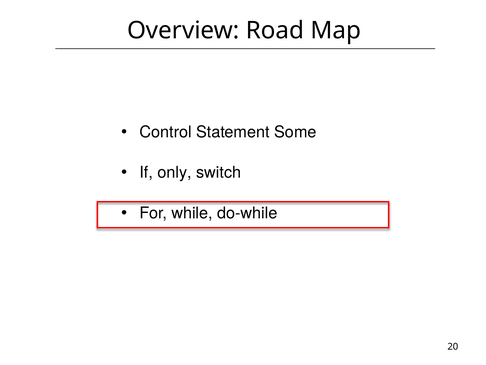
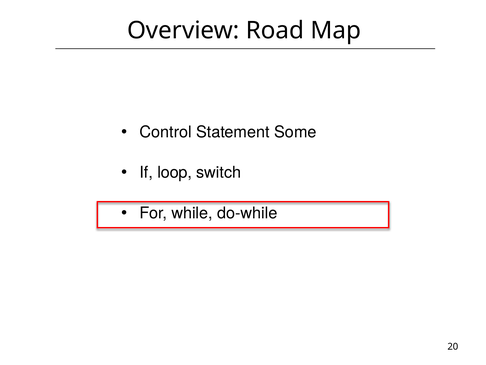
only: only -> loop (175, 172)
